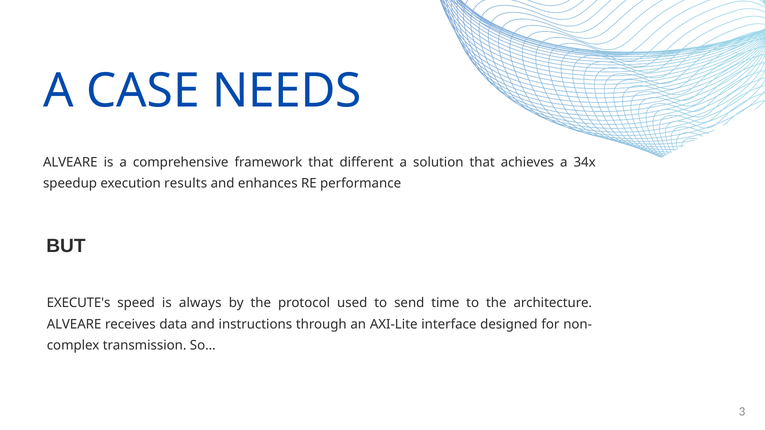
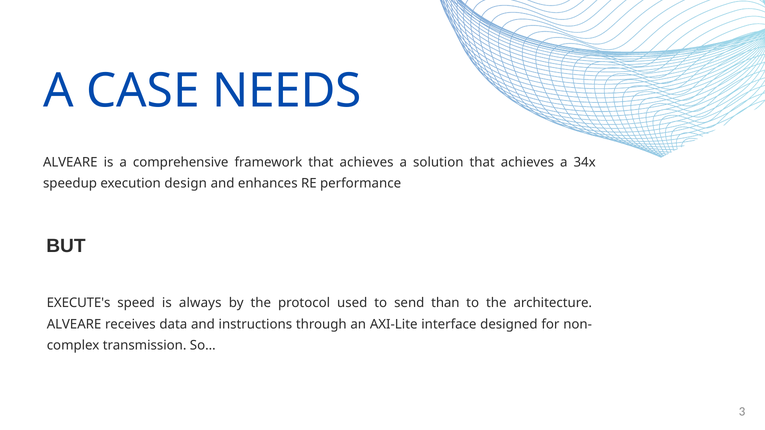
framework that different: different -> achieves (367, 162)
results: results -> design (186, 184)
time: time -> than (445, 303)
